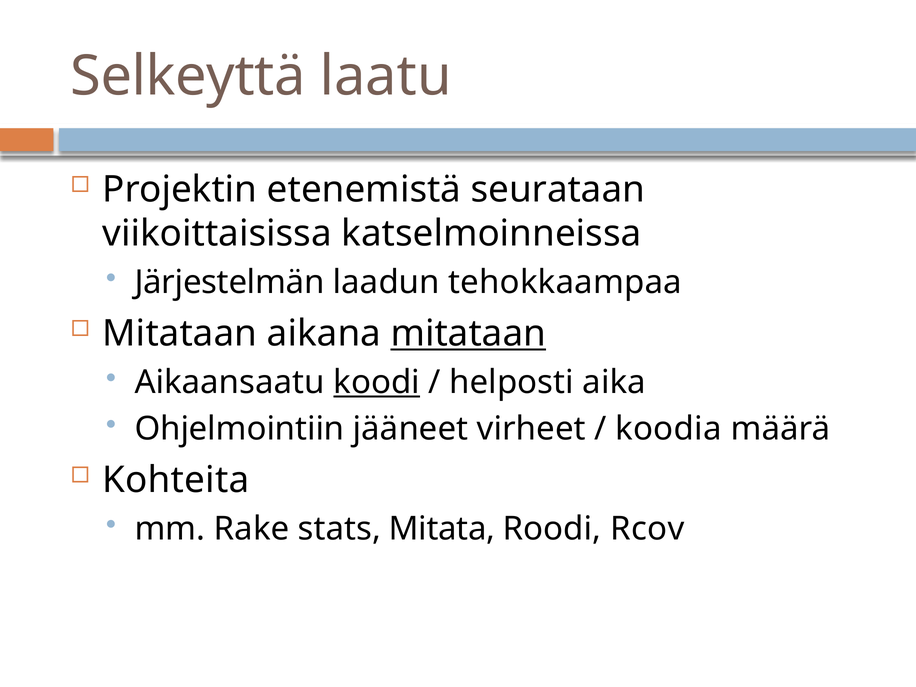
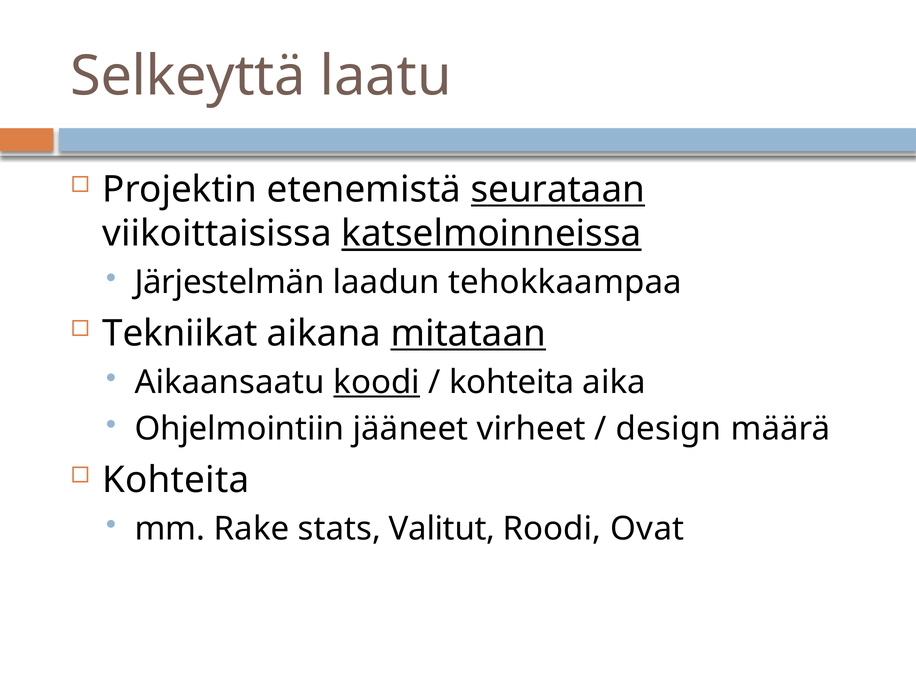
seurataan underline: none -> present (558, 190)
katselmoinneissa underline: none -> present (491, 234)
Mitataan: Mitataan -> Tekniikat (180, 334)
helposti: helposti -> kohteita (512, 382)
koodia: koodia -> design (668, 429)
Mitata: Mitata -> Valitut (442, 529)
Rcov: Rcov -> Ovat (647, 529)
